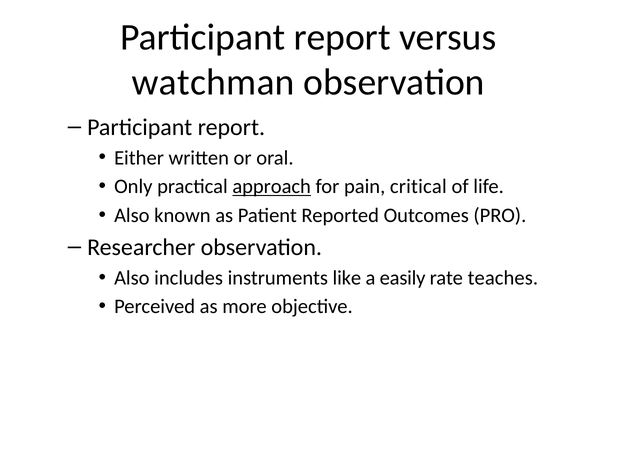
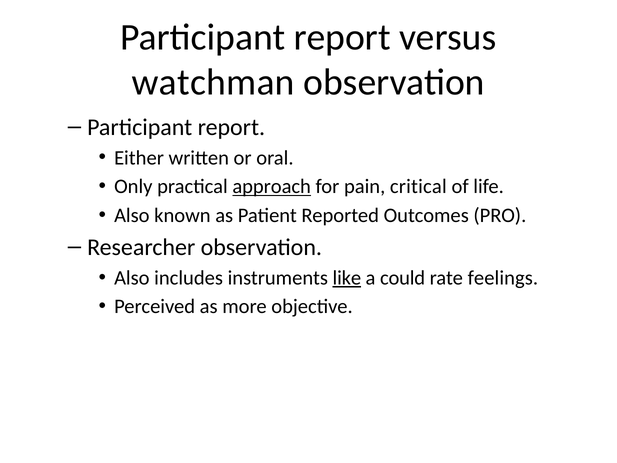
like underline: none -> present (347, 278)
easily: easily -> could (403, 278)
teaches: teaches -> feelings (503, 278)
